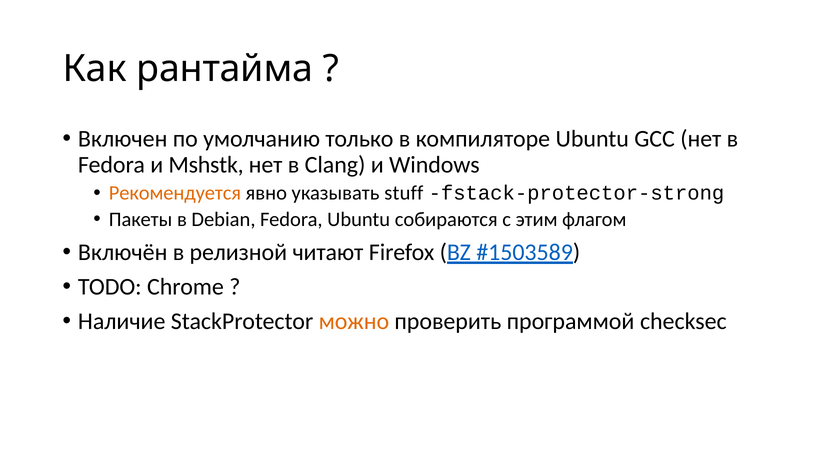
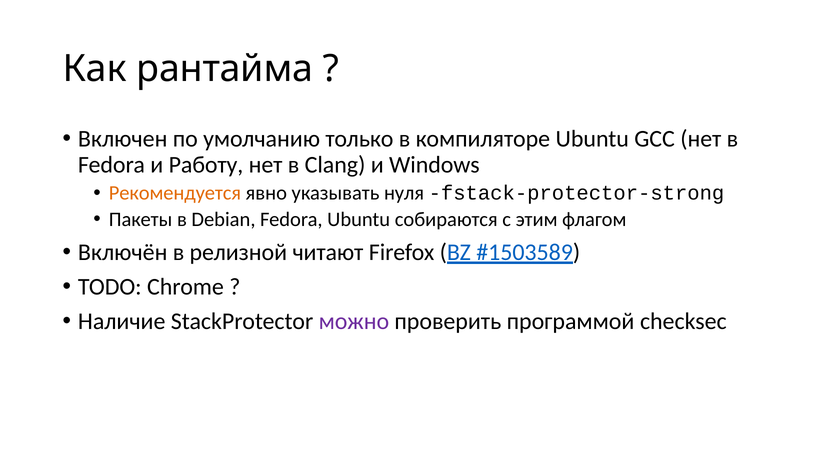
Mshstk: Mshstk -> Работу (206, 165)
stuff: stuff -> нуля (404, 193)
можно colour: orange -> purple (354, 321)
